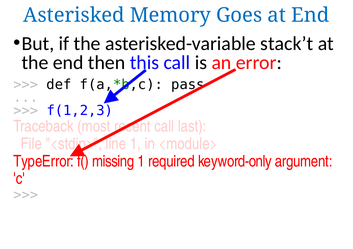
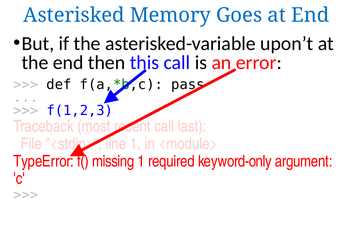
stack’t: stack’t -> upon’t (287, 43)
